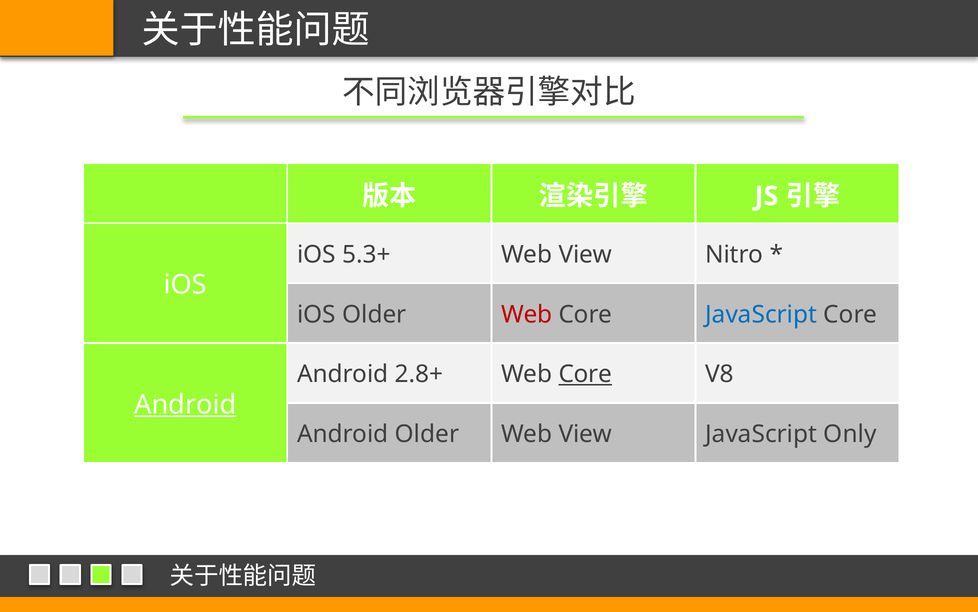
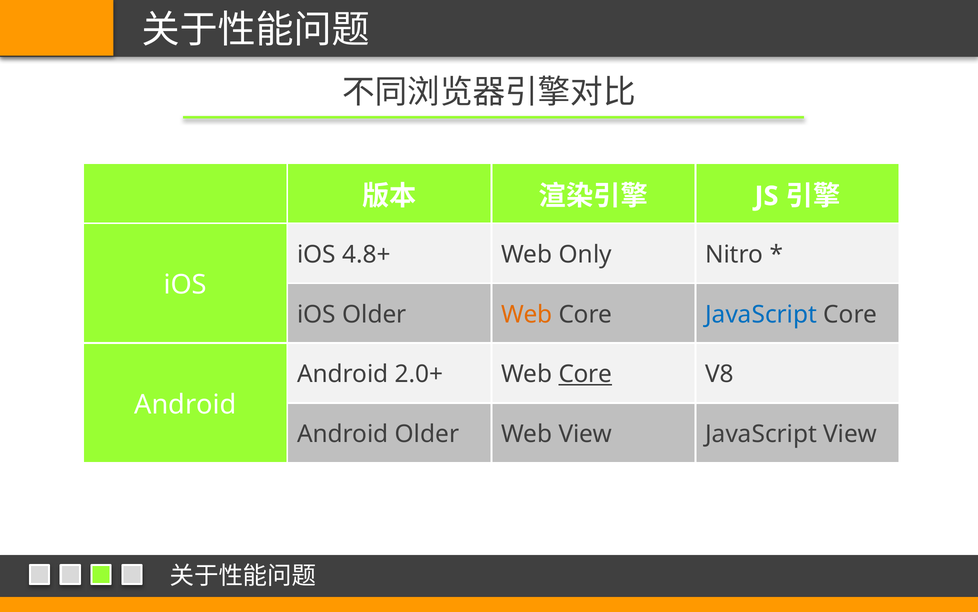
5.3+: 5.3+ -> 4.8+ (367, 254)
View: View -> Only (585, 254)
Web colour: red -> orange (527, 314)
2.8+: 2.8+ -> 2.0+ (419, 374)
Android underline: present -> none (185, 404)
JavaScript Only: Only -> View (850, 434)
